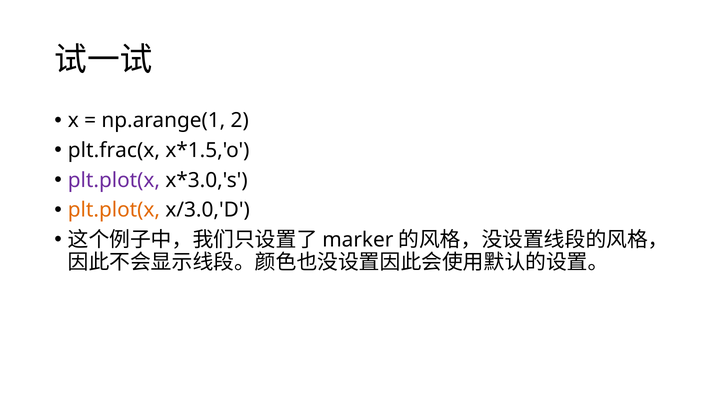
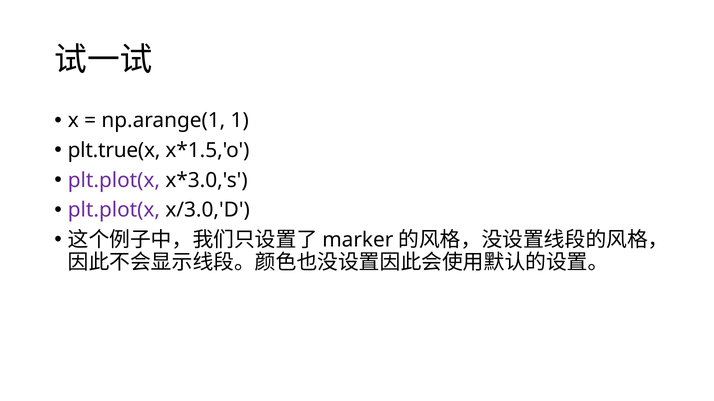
2: 2 -> 1 (240, 121)
plt.frac(x: plt.frac(x -> plt.true(x (114, 151)
plt.plot(x colour: orange -> purple (114, 210)
